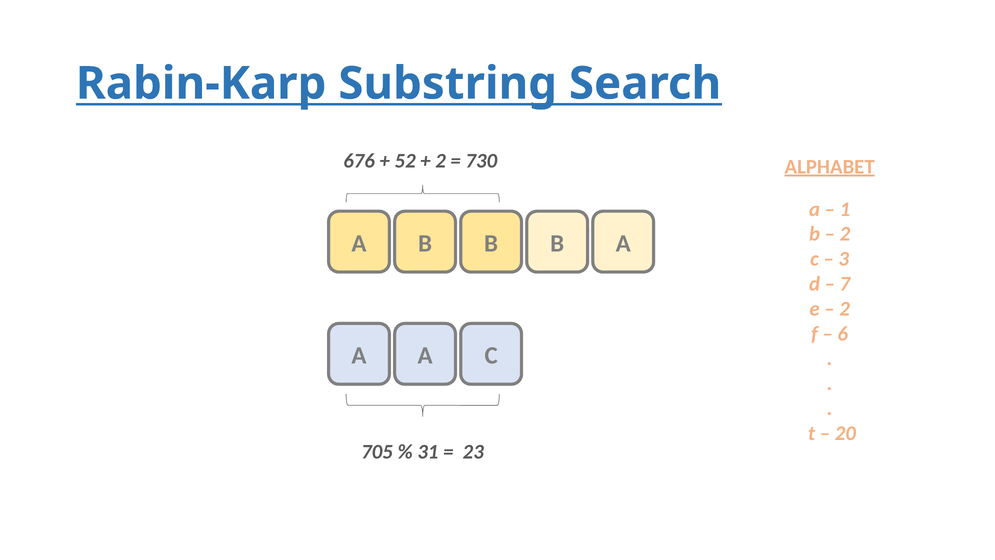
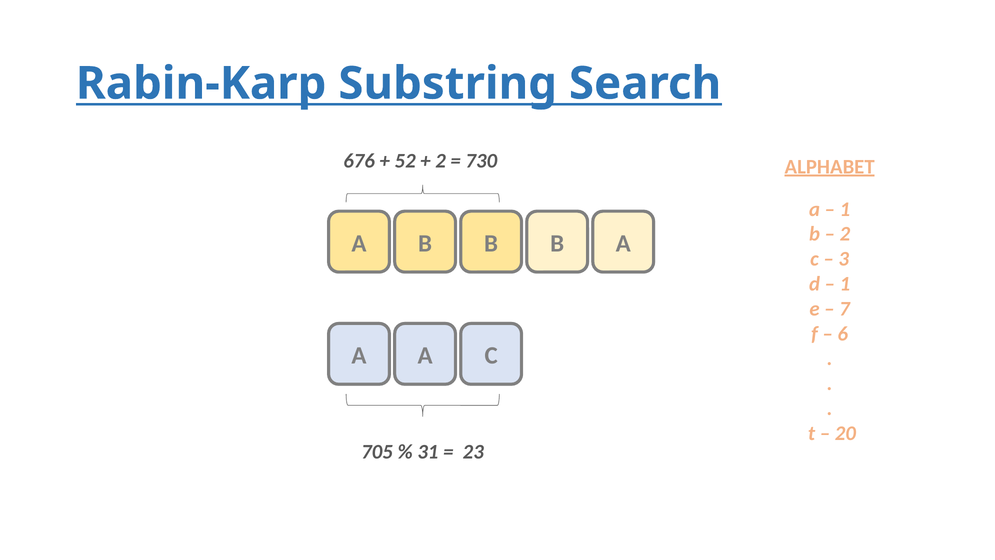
7: 7 -> 1 (845, 284)
2: 2 -> 7 (845, 309)
